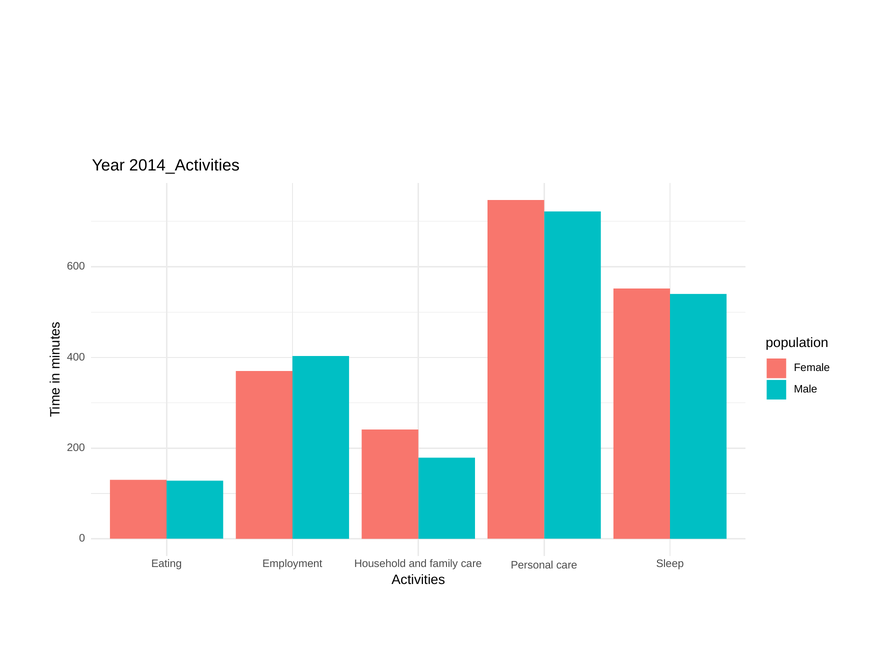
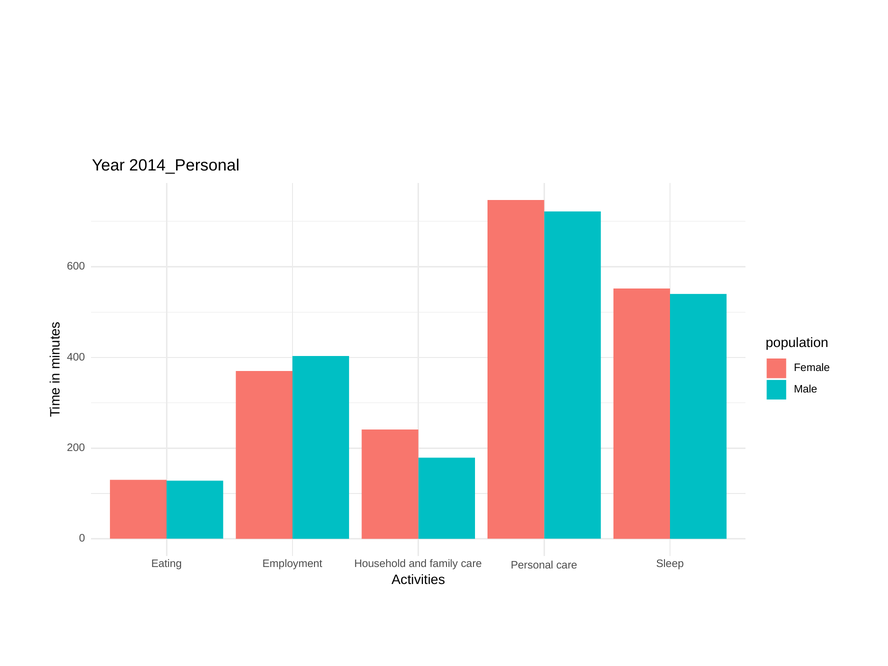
2014_Activities: 2014_Activities -> 2014_Personal (184, 165)
